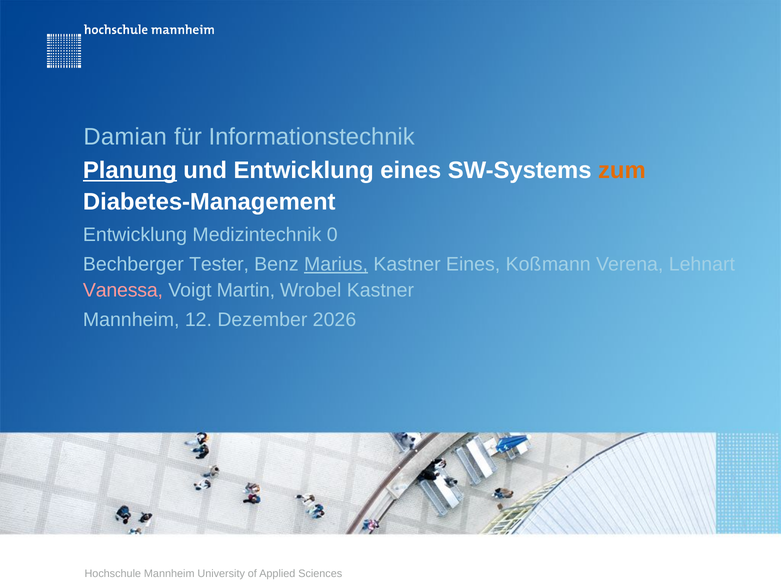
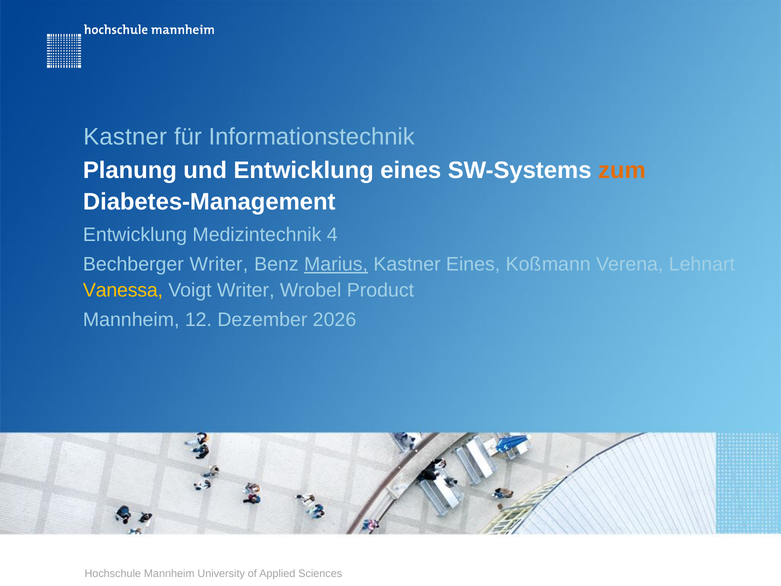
Damian: Damian -> Kastner (125, 137)
Planung underline: present -> none (130, 170)
0: 0 -> 4 (332, 235)
Bechberger Tester: Tester -> Writer (219, 264)
Vanessa colour: pink -> yellow (123, 290)
Voigt Martin: Martin -> Writer (246, 290)
Wrobel Kastner: Kastner -> Product (380, 290)
